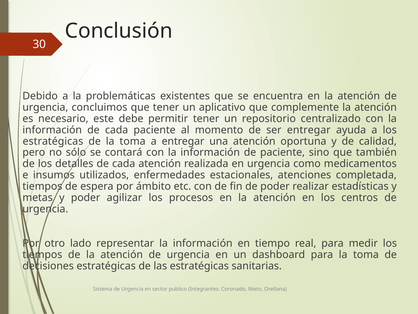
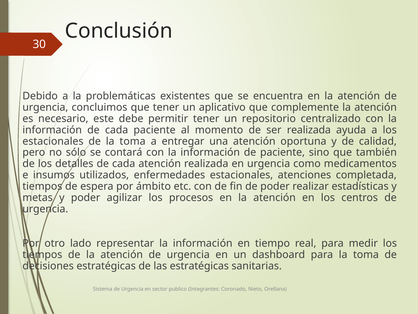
ser entregar: entregar -> realizada (309, 130)
estratégicas: estratégicas -> estacionales (53, 141)
